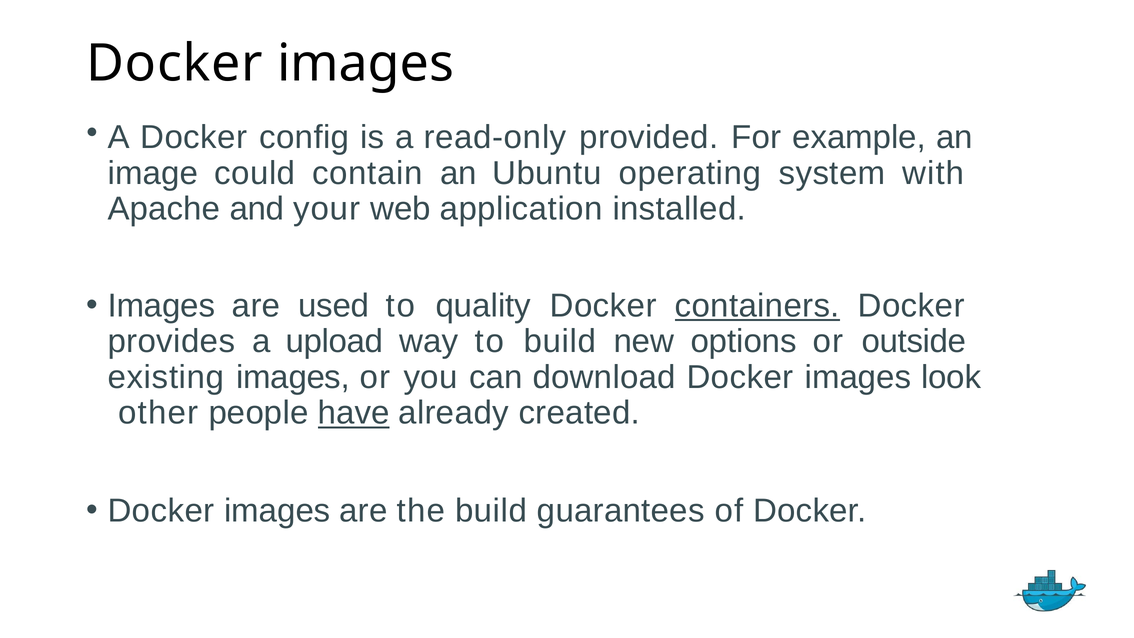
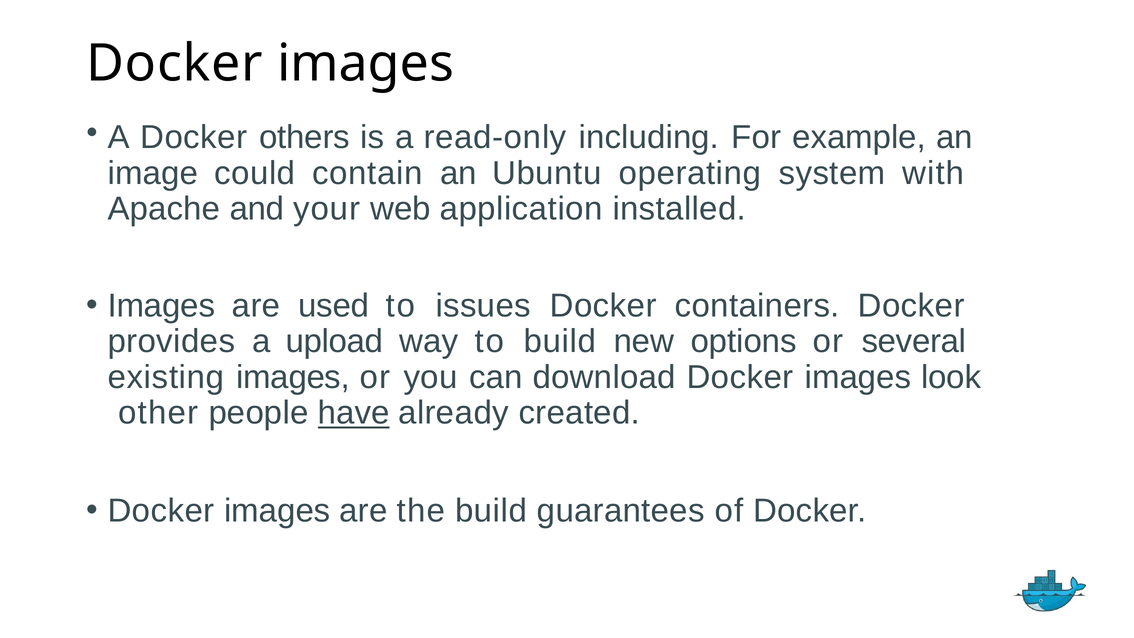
config: config -> others (304, 138)
provided: provided -> including (649, 138)
quality: quality -> issues (483, 306)
containers underline: present -> none (757, 306)
outside: outside -> several (914, 342)
